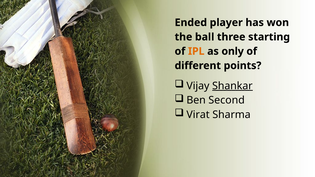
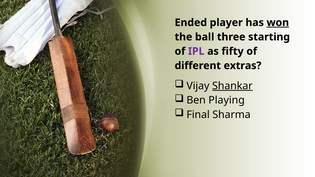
won underline: none -> present (278, 23)
IPL colour: orange -> purple (196, 51)
only: only -> fifty (233, 51)
points: points -> extras (243, 66)
Second: Second -> Playing (227, 100)
Virat: Virat -> Final (198, 115)
